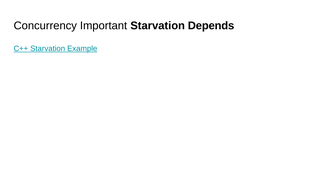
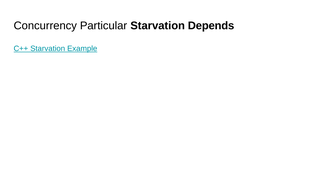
Important: Important -> Particular (104, 26)
